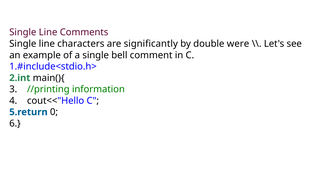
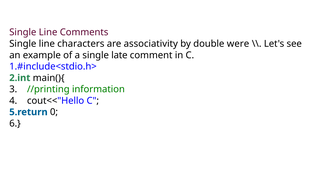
significantly: significantly -> associativity (151, 44)
bell: bell -> late (119, 55)
